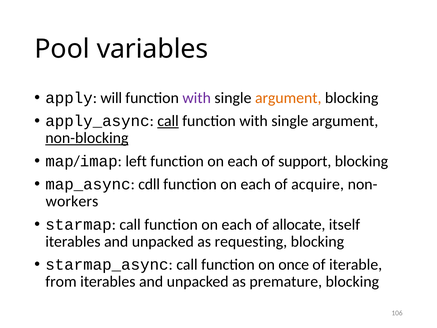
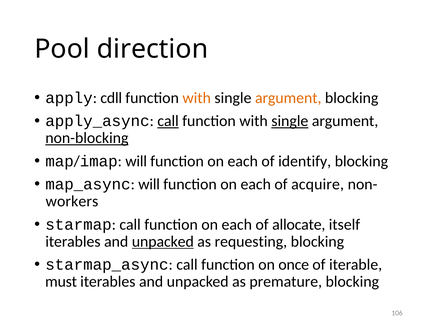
variables: variables -> direction (152, 49)
will: will -> cdll (111, 98)
with colour: purple -> orange (197, 98)
single underline: none -> present (290, 121)
map/imap left: left -> will (136, 161)
support: support -> identify (305, 161)
map_async cdll: cdll -> will (149, 184)
unpacked underline: none -> present (163, 241)
from: from -> must (61, 282)
